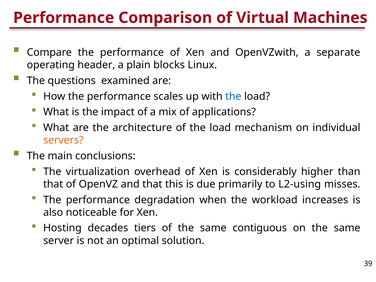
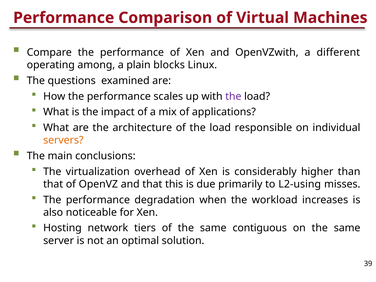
separate: separate -> different (338, 52)
header: header -> among (96, 65)
the colour: blue -> purple (233, 96)
mechanism: mechanism -> responsible (263, 128)
decades: decades -> network (108, 228)
